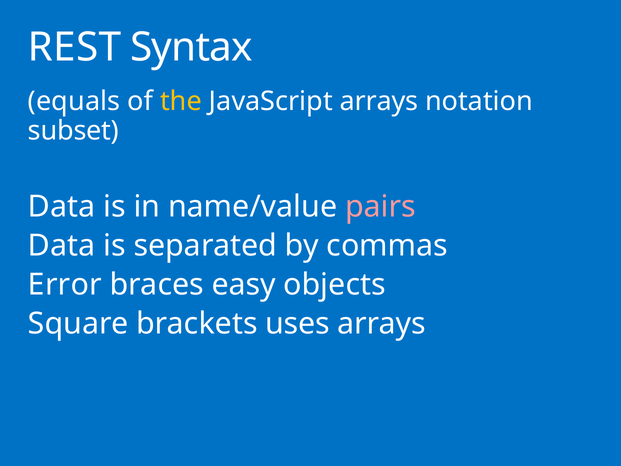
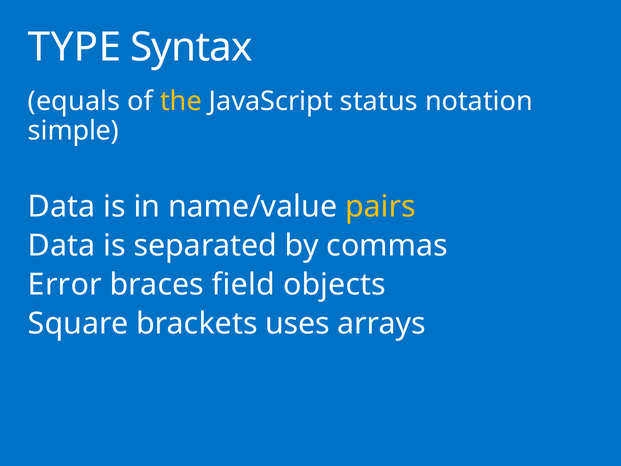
REST: REST -> TYPE (75, 47)
JavaScript arrays: arrays -> status (379, 101)
subset: subset -> simple (74, 131)
pairs colour: pink -> yellow (381, 207)
easy: easy -> field (243, 285)
